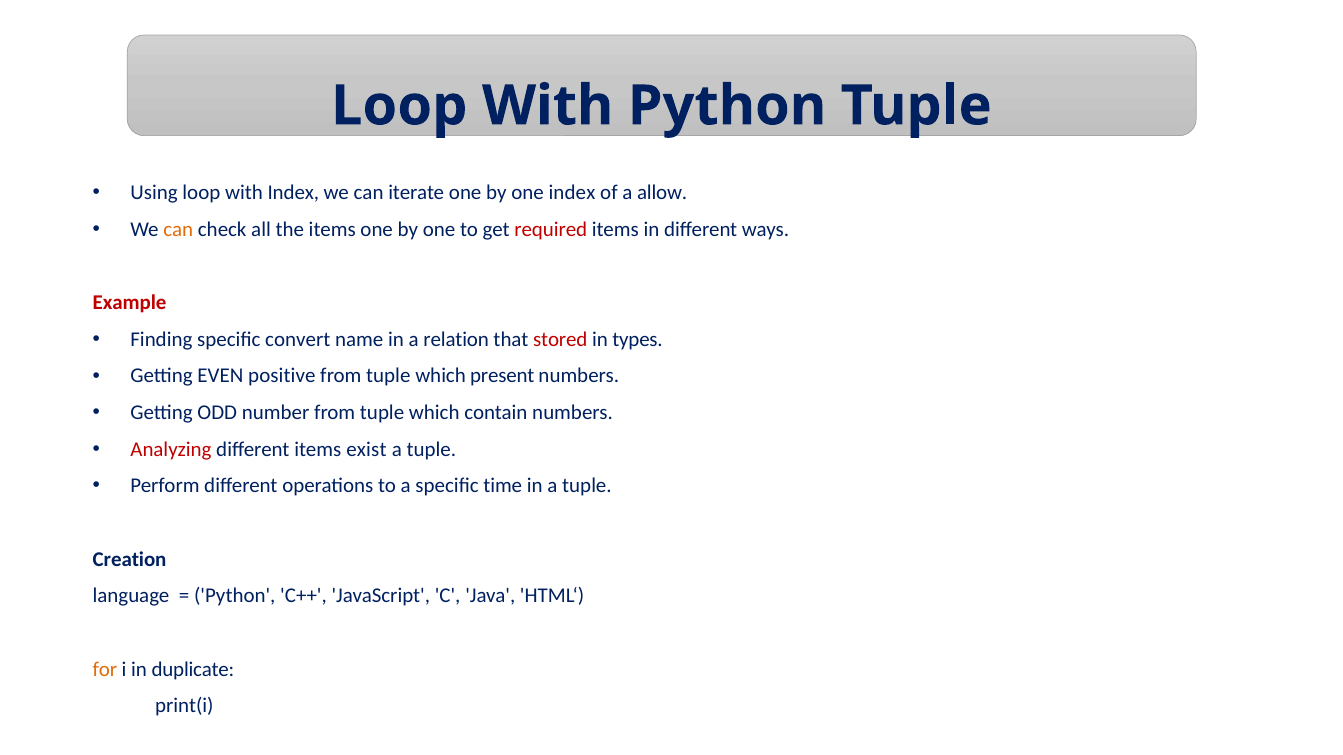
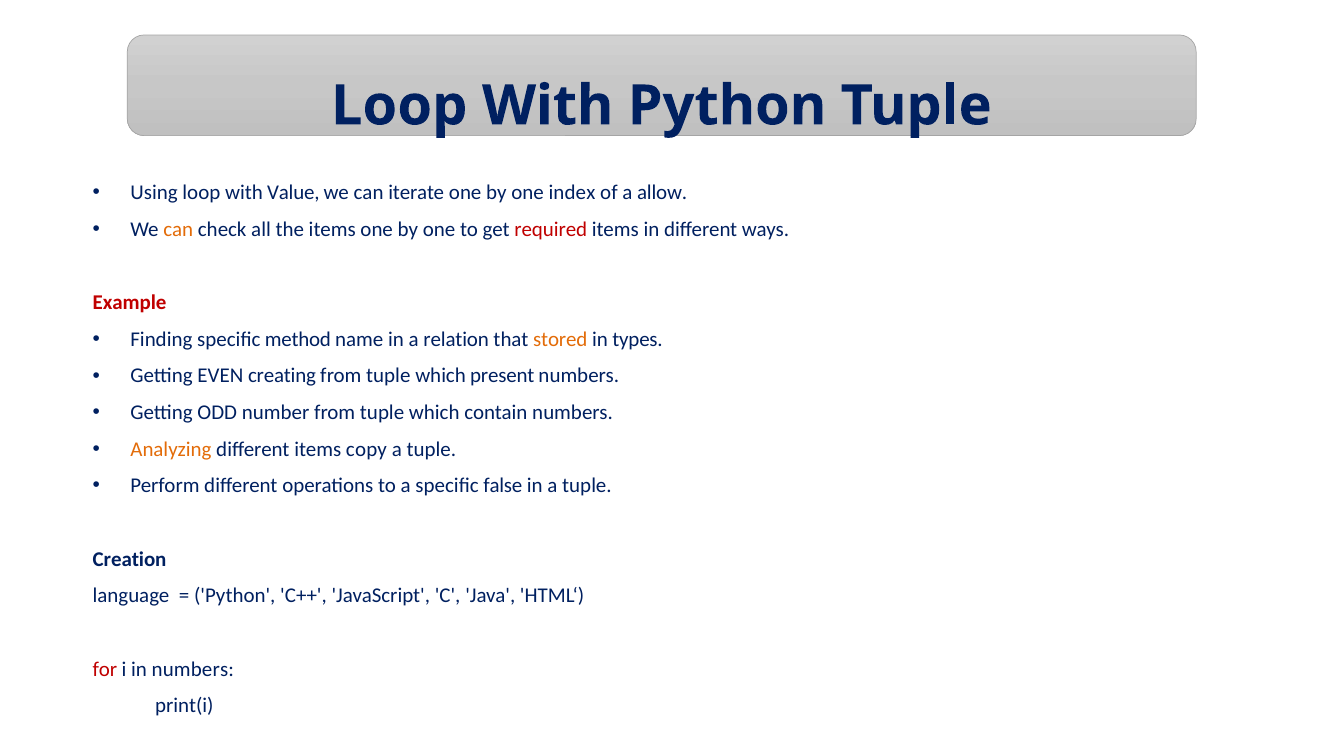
with Index: Index -> Value (293, 193)
convert: convert -> method (298, 340)
stored colour: red -> orange (560, 340)
positive: positive -> creating (282, 376)
Analyzing colour: red -> orange (171, 450)
exist: exist -> copy (366, 450)
time: time -> false (503, 486)
for colour: orange -> red (105, 670)
in duplicate: duplicate -> numbers (193, 670)
